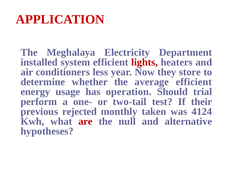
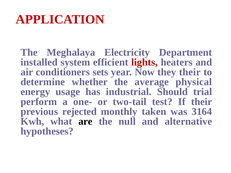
less: less -> sets (100, 72)
they store: store -> their (190, 72)
average efficient: efficient -> physical (194, 82)
operation: operation -> industrial (129, 92)
4124: 4124 -> 3164 (202, 112)
are colour: red -> black (85, 121)
